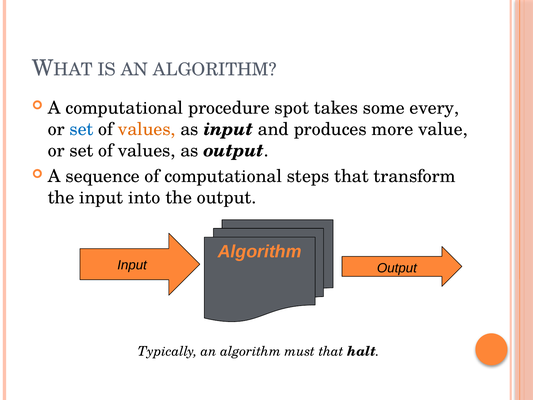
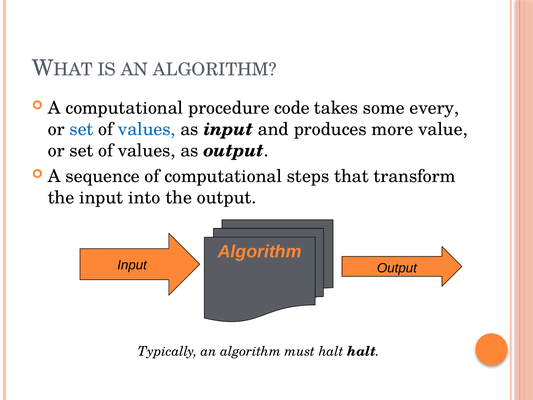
spot: spot -> code (292, 108)
values colour: orange -> blue (147, 129)
must that: that -> halt (331, 351)
